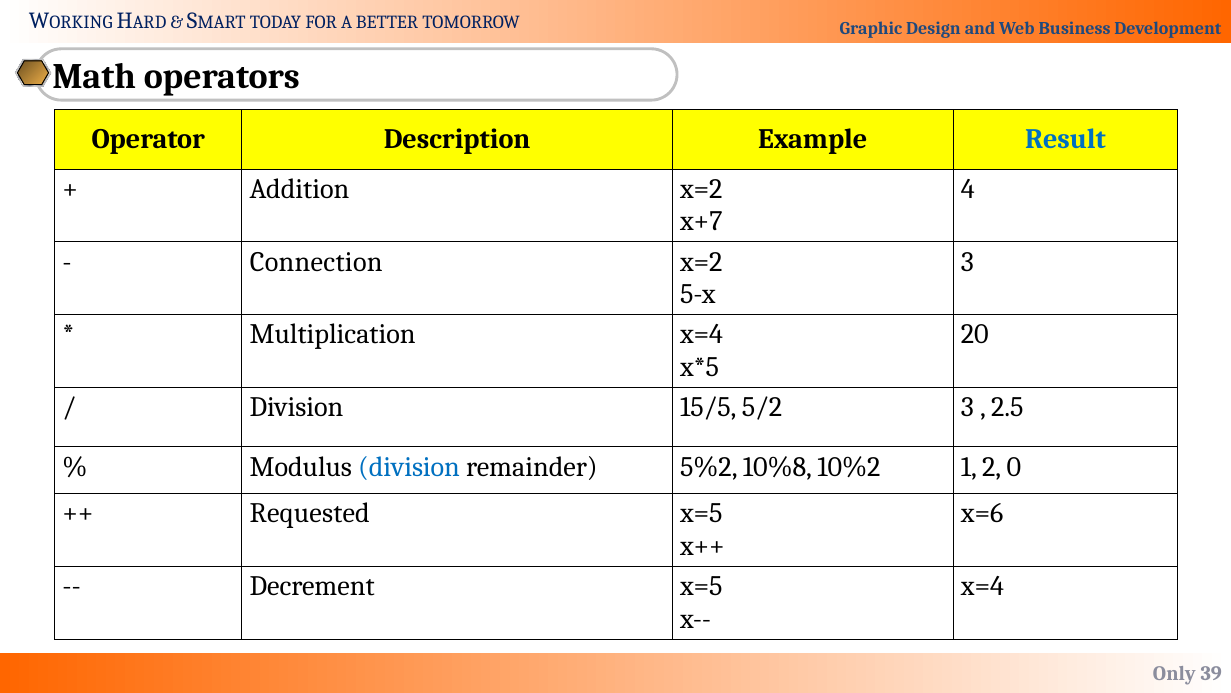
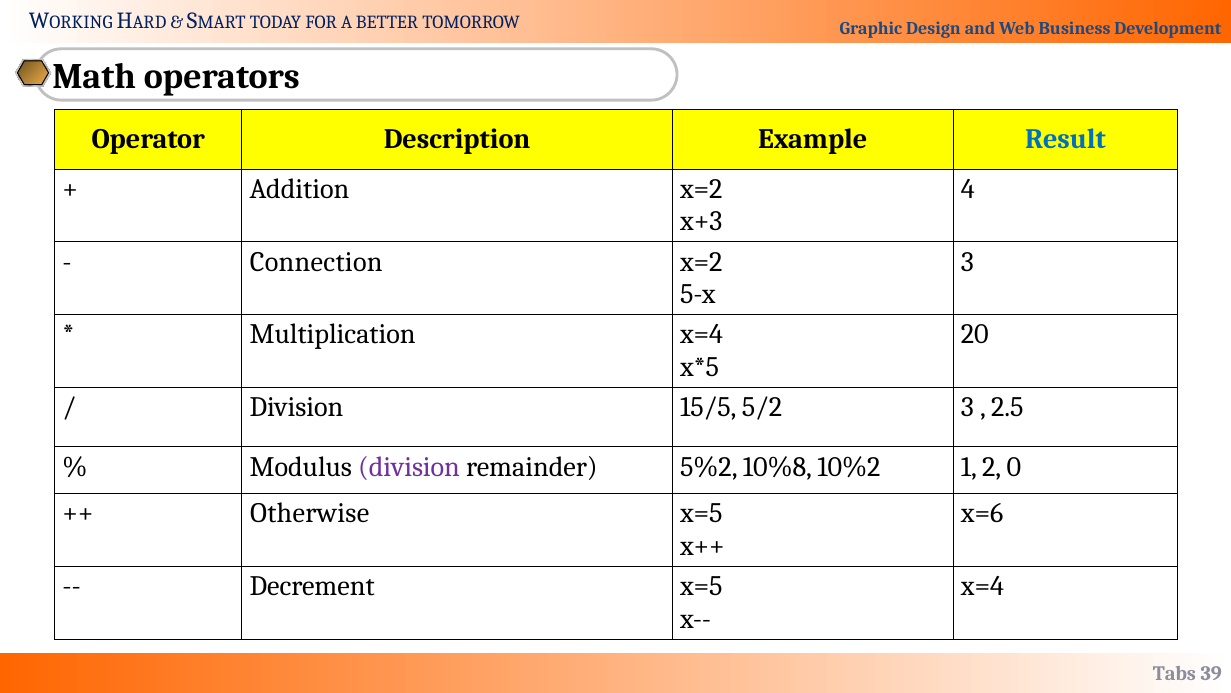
x+7: x+7 -> x+3 (701, 221)
division colour: blue -> purple (409, 466)
Requested: Requested -> Otherwise (310, 513)
Only: Only -> Tabs (1175, 673)
